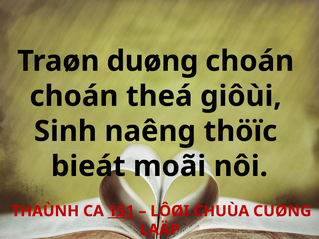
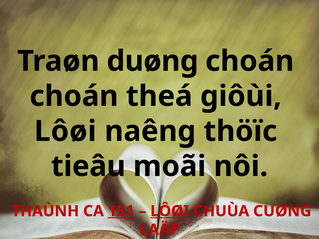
Sinh: Sinh -> Lôøi (65, 131)
bieát: bieát -> tieâu (88, 167)
LÔØI underline: none -> present (170, 211)
